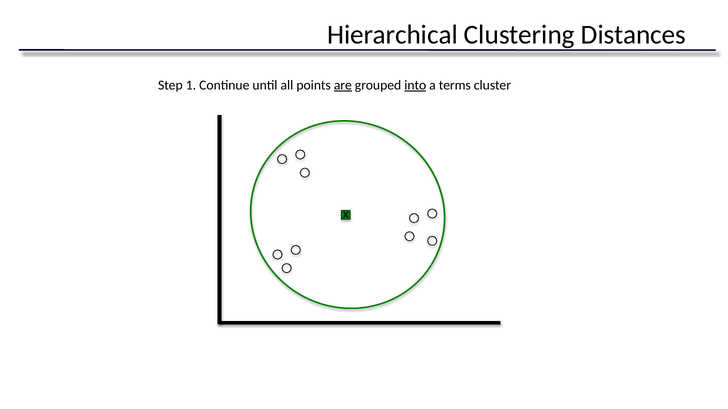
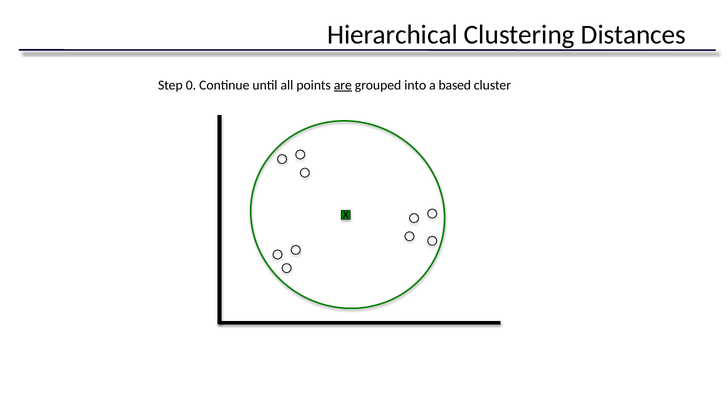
1: 1 -> 0 (191, 85)
into underline: present -> none (415, 85)
terms: terms -> based (455, 85)
